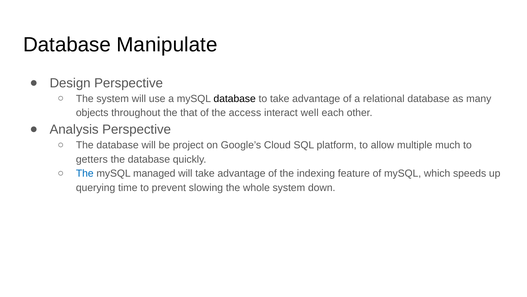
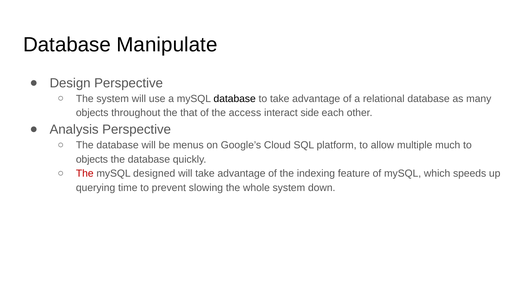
well: well -> side (310, 113)
project: project -> menus (188, 145)
getters: getters -> objects (92, 159)
The colour: blue -> red (85, 173)
managed: managed -> designed (154, 173)
